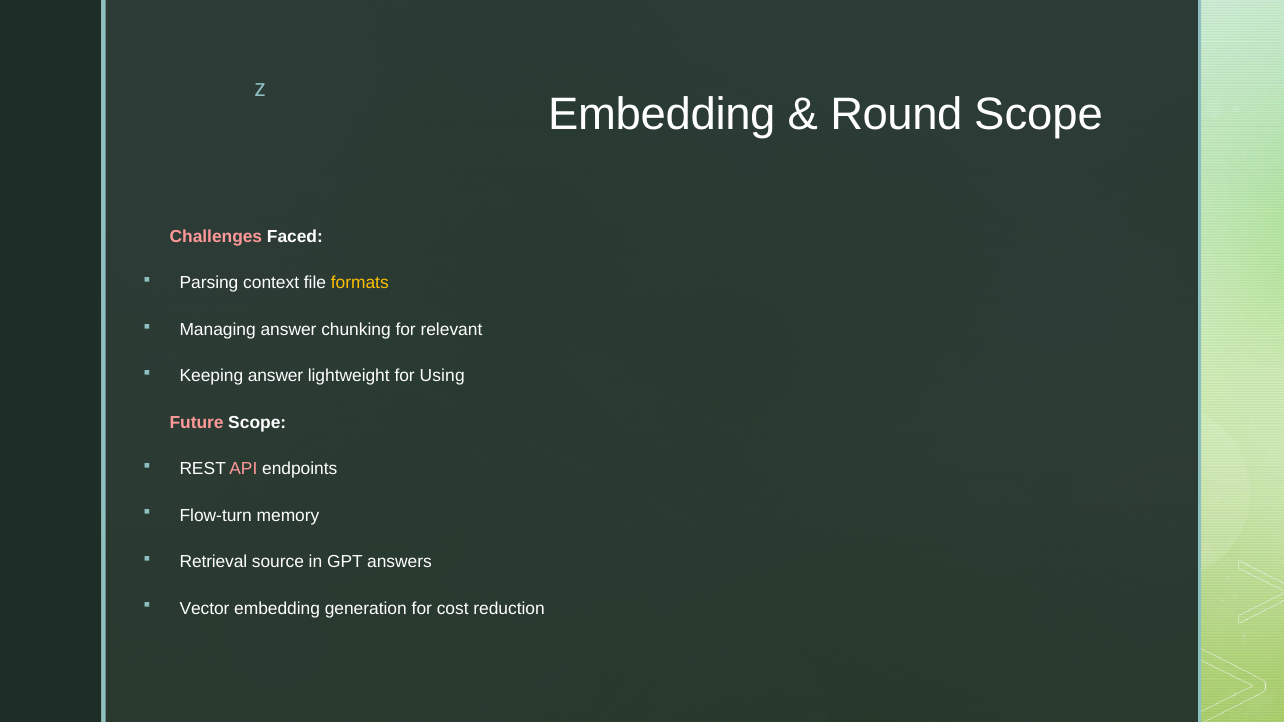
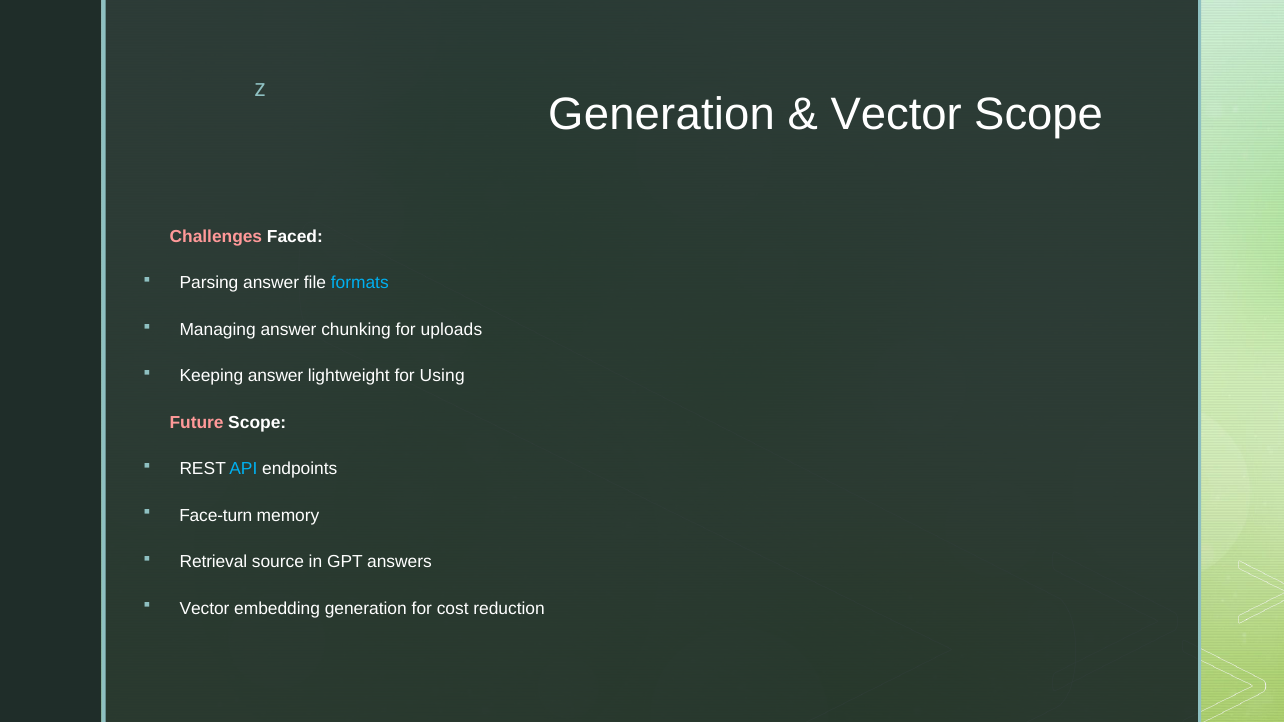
Embedding: Embedding -> Generation (662, 114)
Round: Round -> Vector (896, 114)
Parsing context: context -> answer (271, 283)
formats colour: yellow -> light blue (360, 283)
relevant: relevant -> uploads (451, 330)
API colour: pink -> light blue (243, 469)
Flow-turn: Flow-turn -> Face-turn (216, 516)
